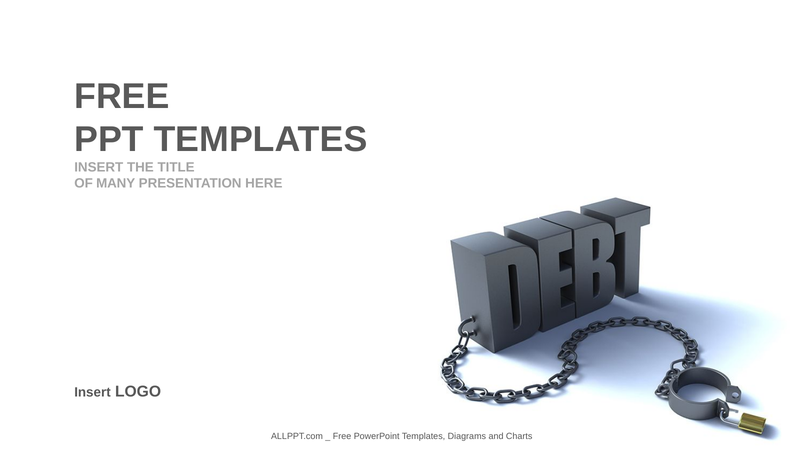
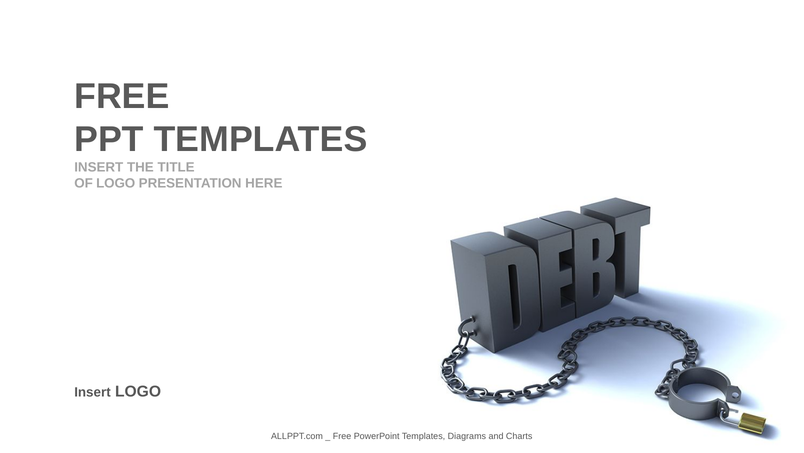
OF MANY: MANY -> LOGO (116, 183)
